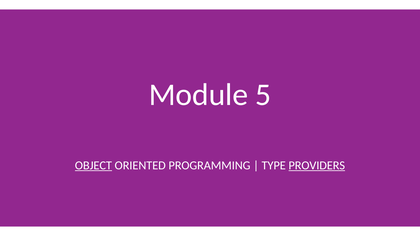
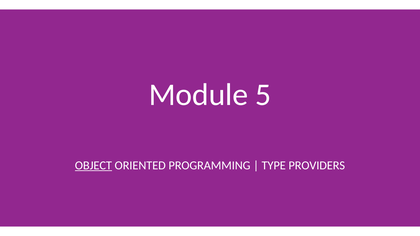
PROVIDERS underline: present -> none (317, 166)
